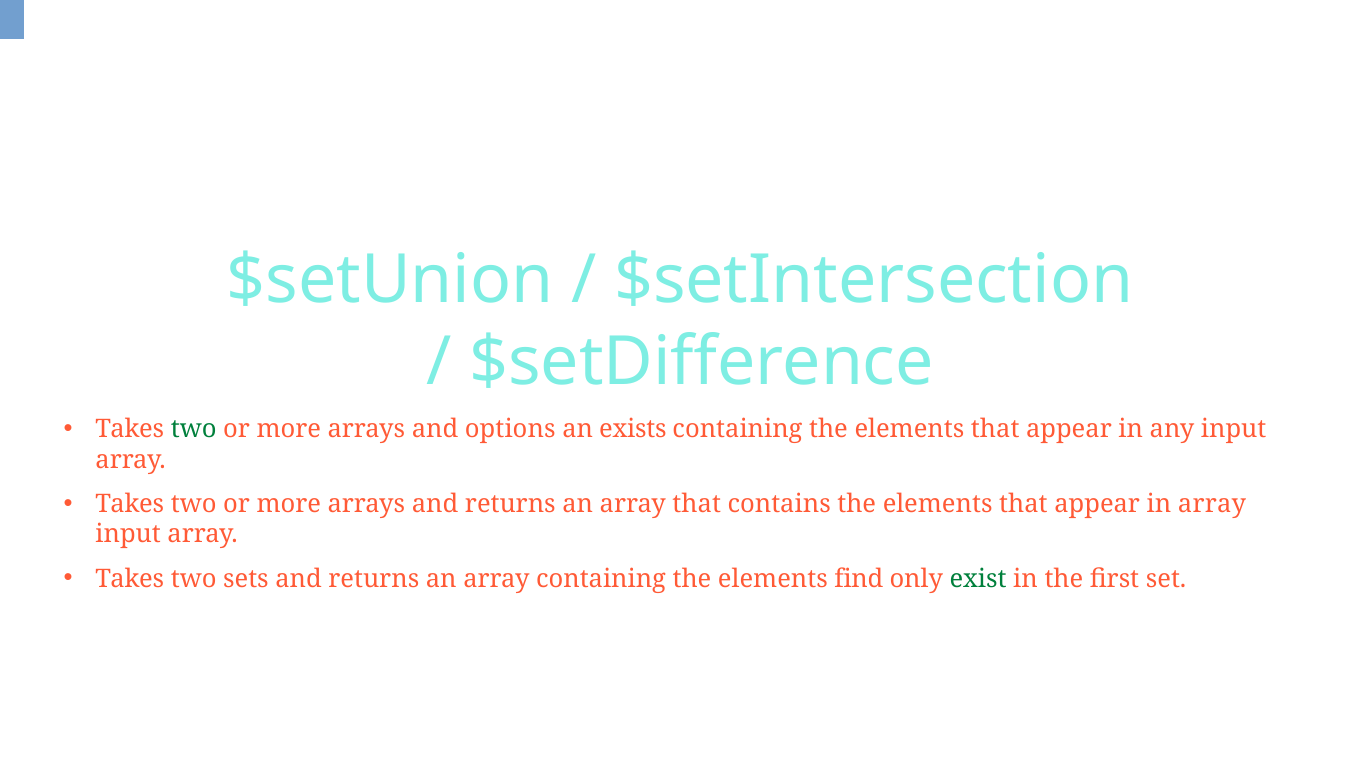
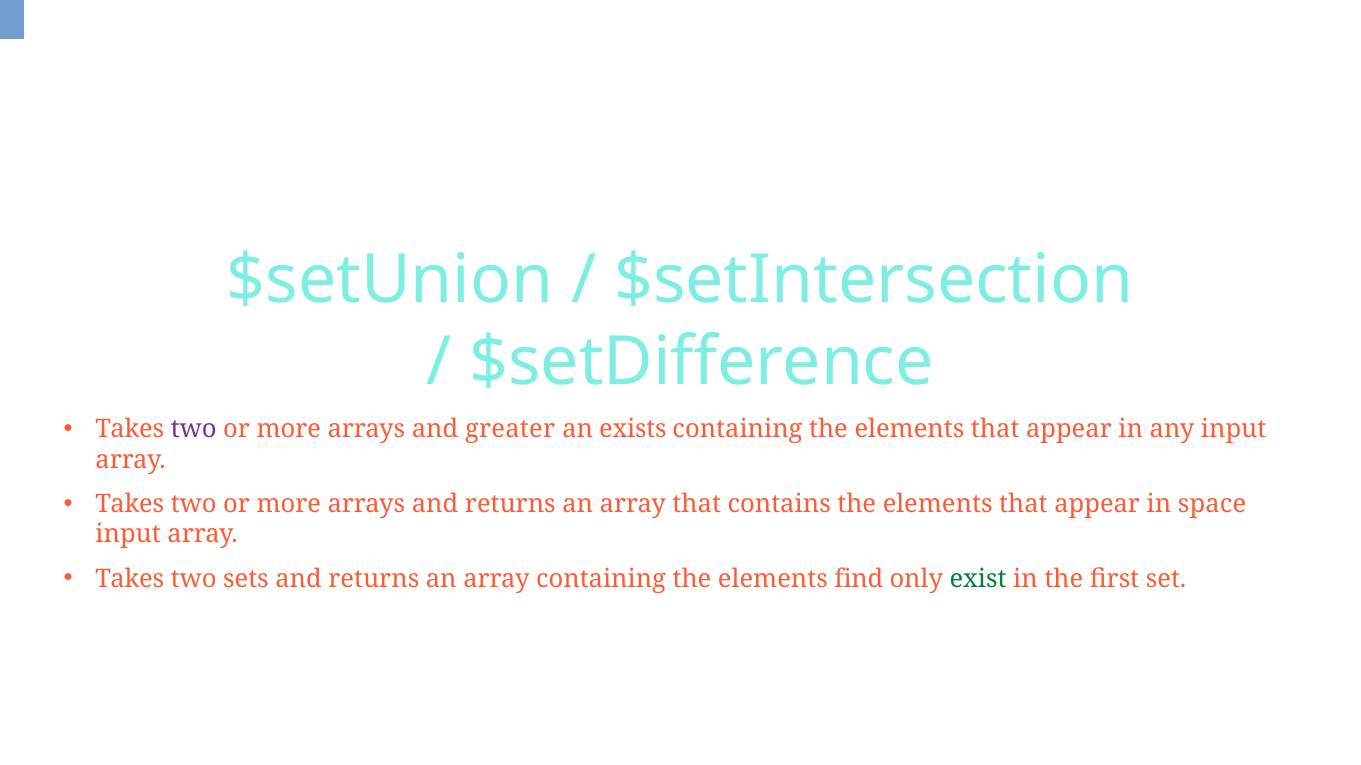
two colour: green -> purple (194, 429)
options: options -> greater (510, 429)
in array: array -> space (1212, 504)
